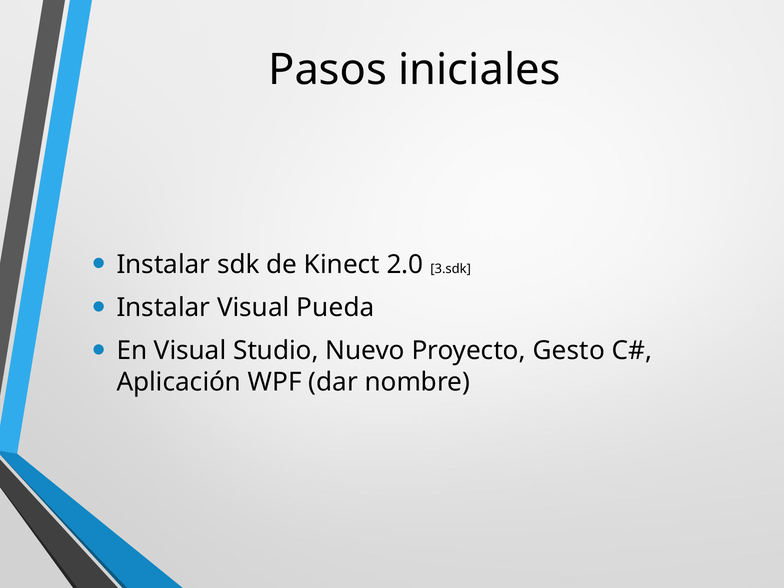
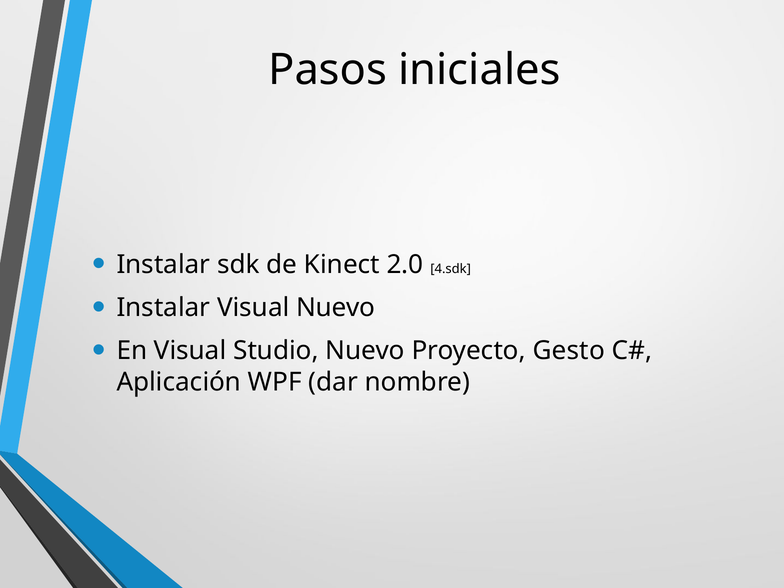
3.sdk: 3.sdk -> 4.sdk (451, 269)
Visual Pueda: Pueda -> Nuevo (336, 308)
